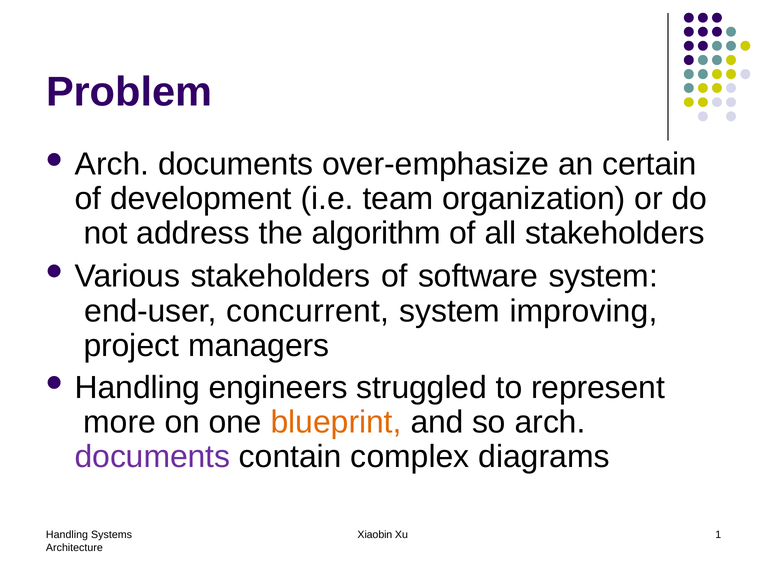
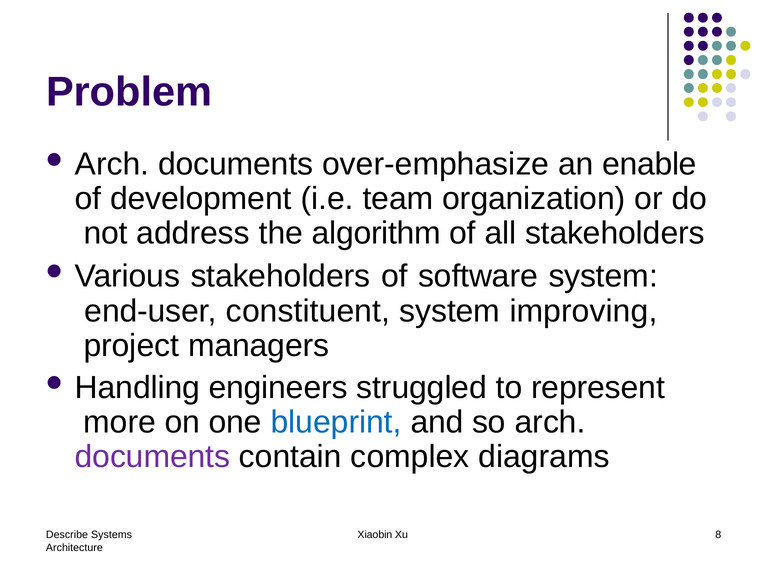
certain: certain -> enable (650, 164)
concurrent: concurrent -> constituent (308, 311)
blueprint colour: orange -> blue (336, 422)
Handling: Handling -> Describe (67, 535)
1: 1 -> 8 (718, 535)
